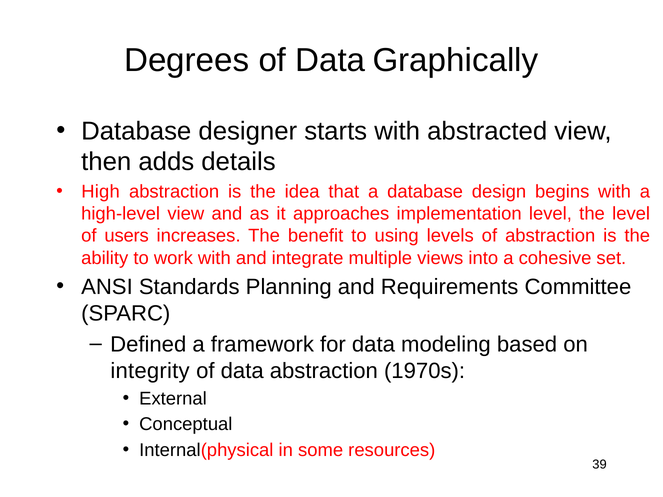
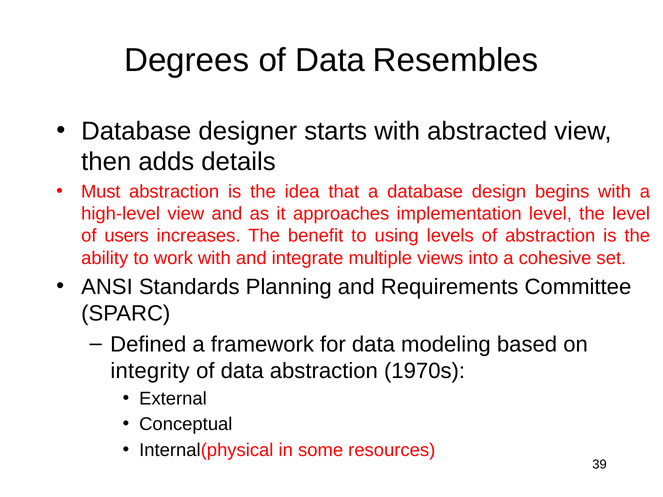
Graphically: Graphically -> Resembles (456, 60)
High: High -> Must (101, 192)
